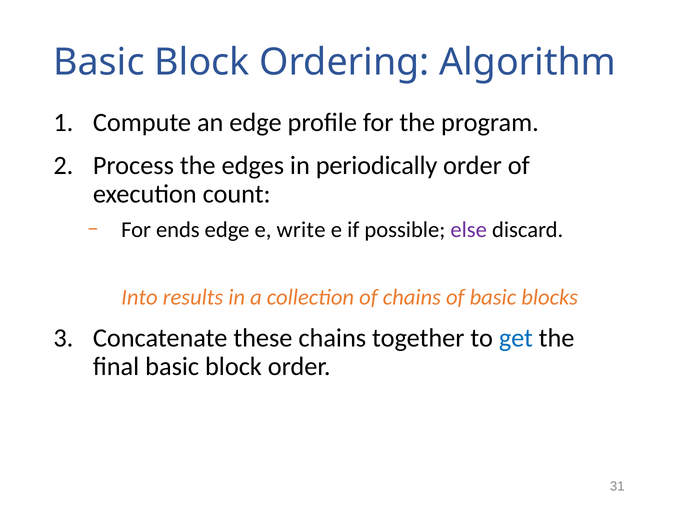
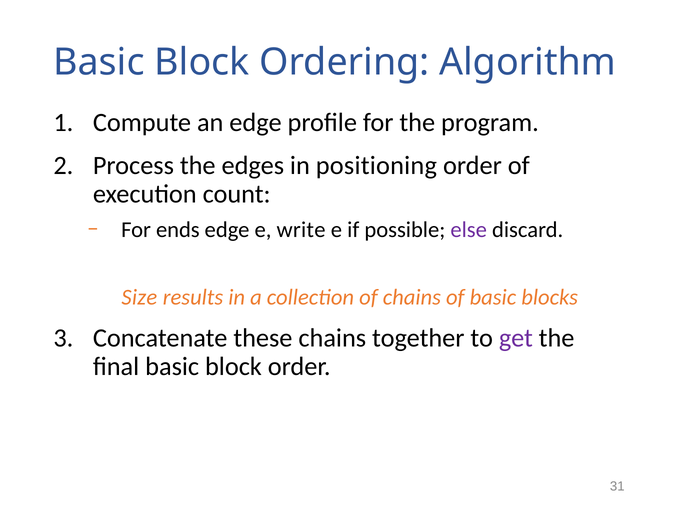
periodically: periodically -> positioning (376, 165)
Into: Into -> Size (139, 297)
get colour: blue -> purple (516, 338)
